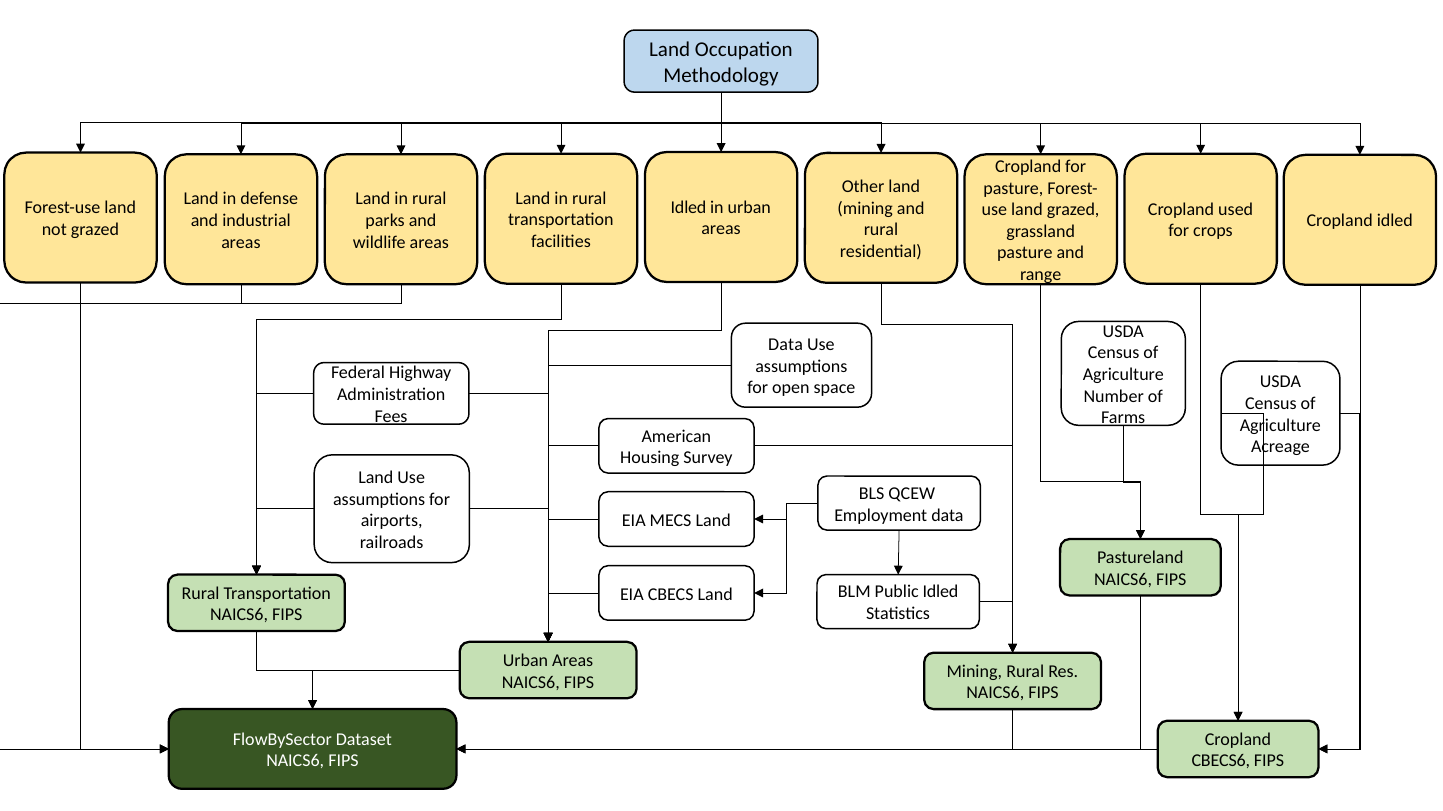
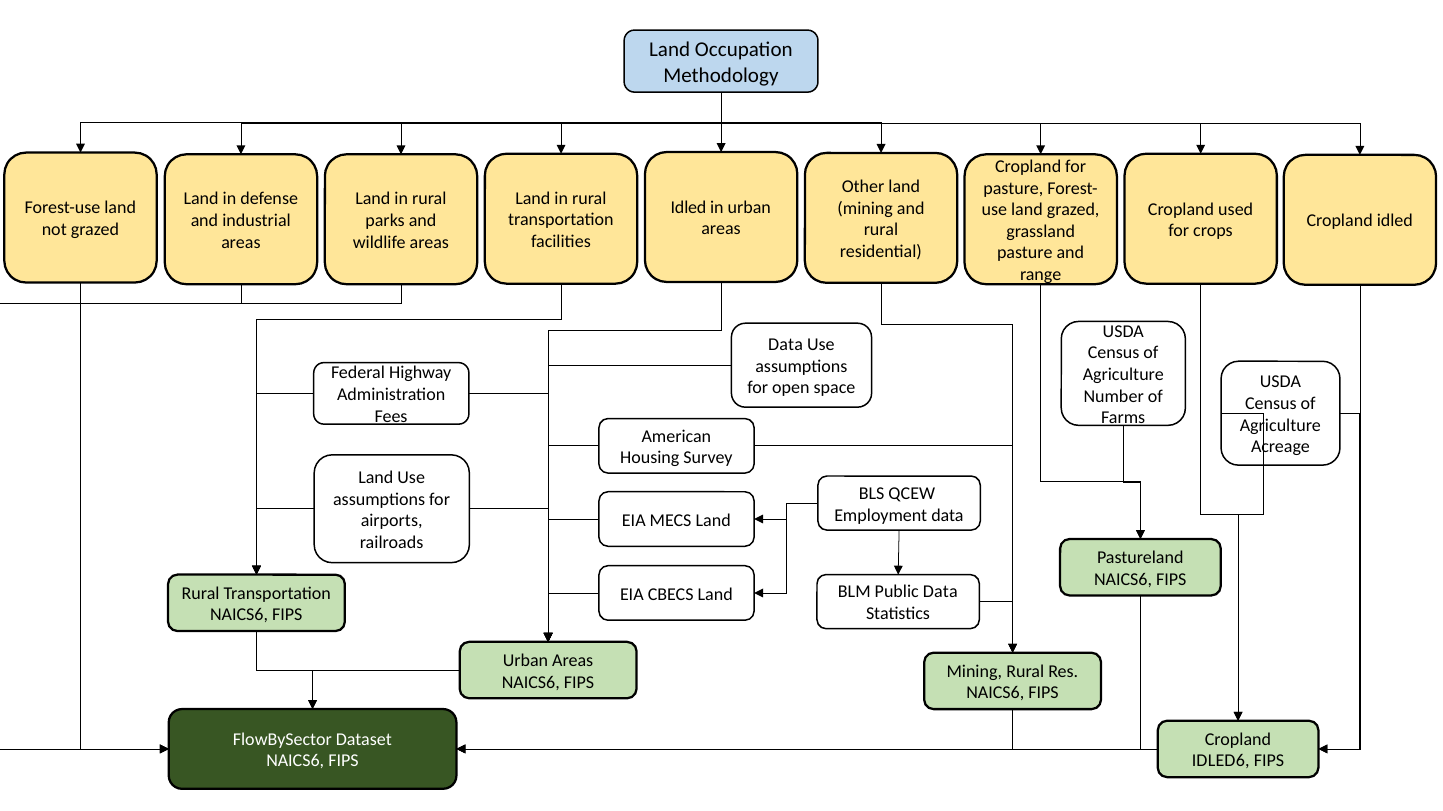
Public Idled: Idled -> Data (940, 593)
CBECS6: CBECS6 -> IDLED6 (1221, 762)
